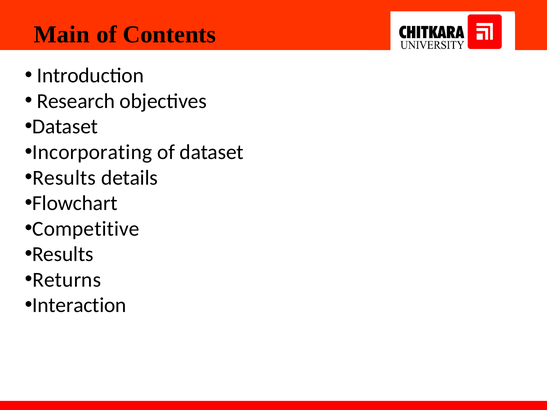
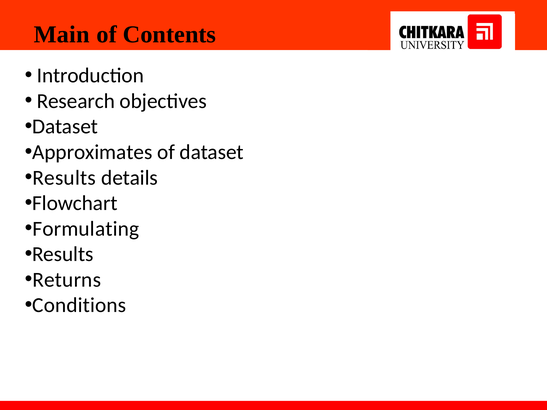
Incorporating: Incorporating -> Approximates (92, 152)
Competitive: Competitive -> Formulating (86, 229)
Interaction: Interaction -> Conditions (79, 306)
